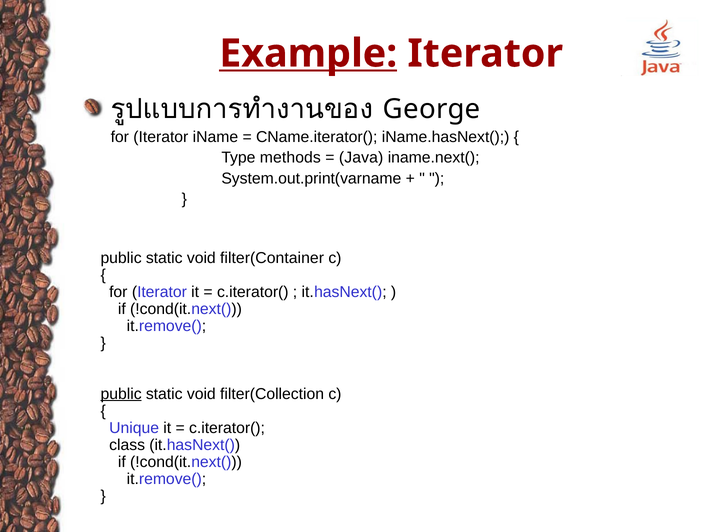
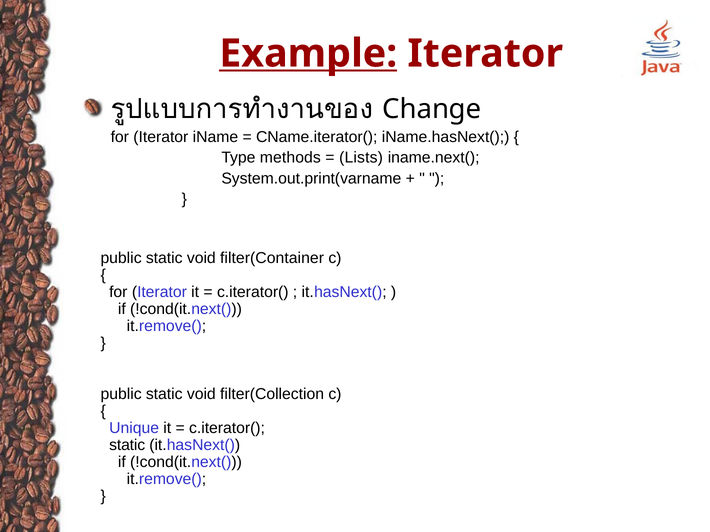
George: George -> Change (432, 109)
Java: Java -> Lists (361, 158)
public underline: present -> none (121, 394)
class: class -> static (127, 445)
